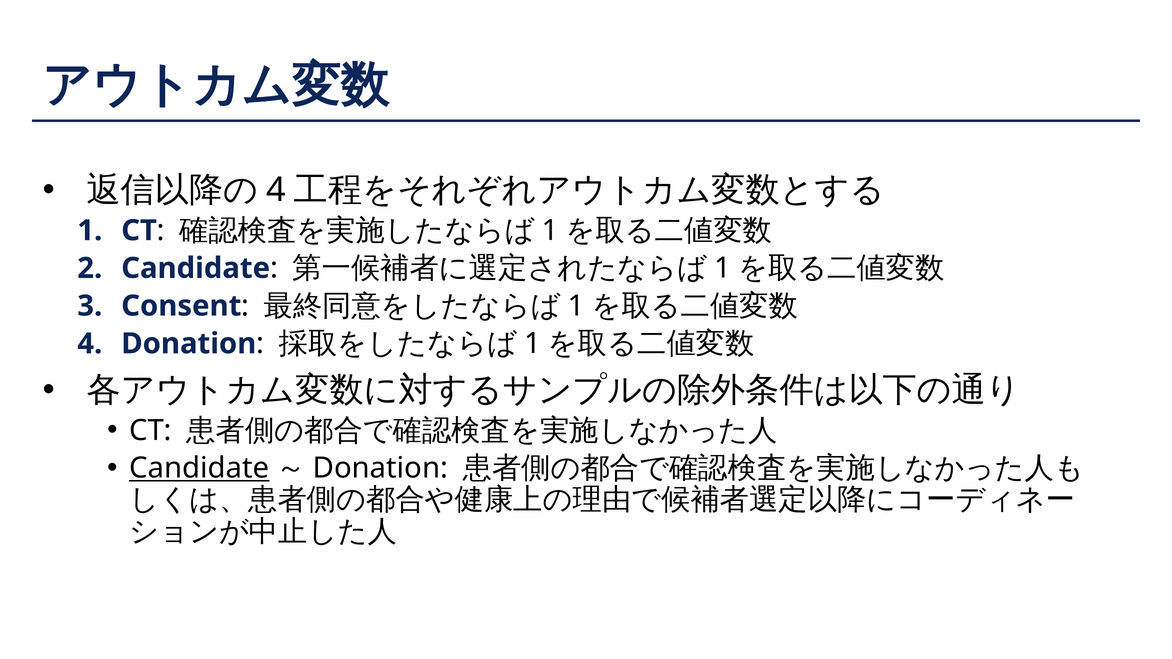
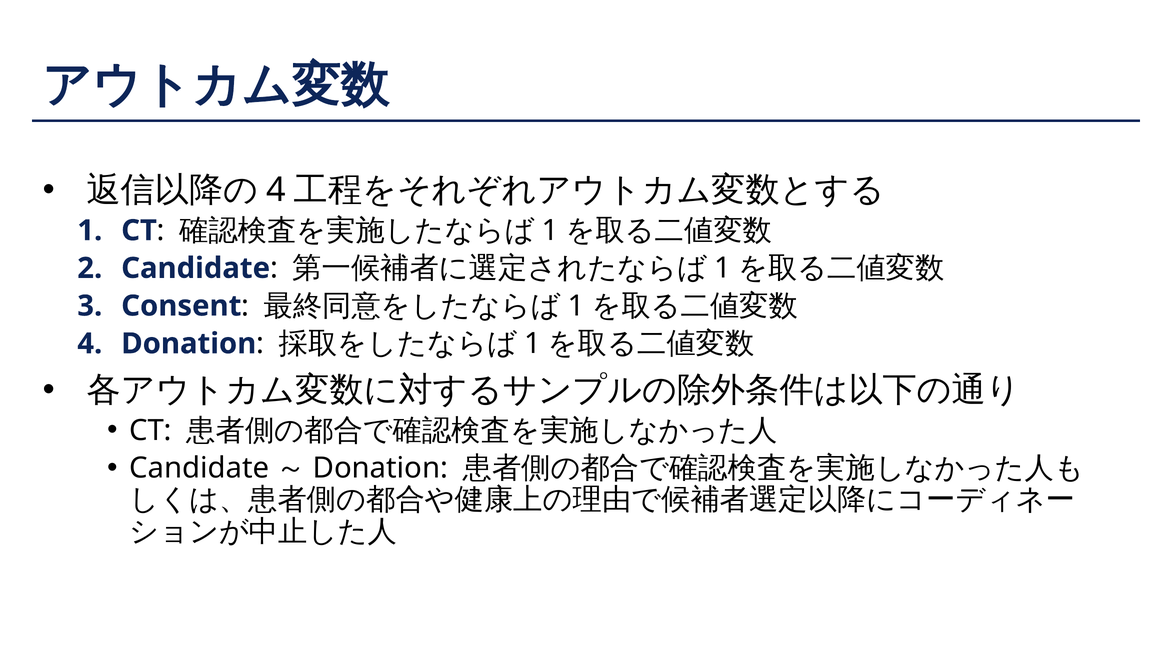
Candidate underline: present -> none (199, 468)
